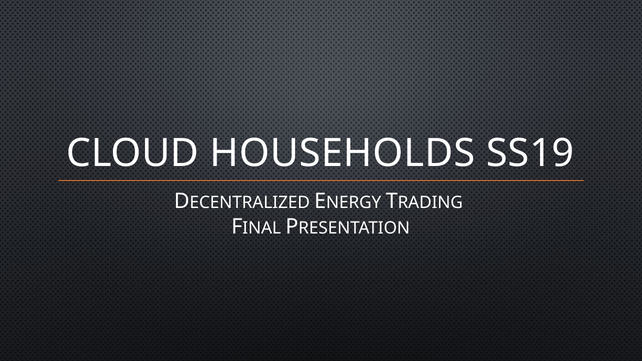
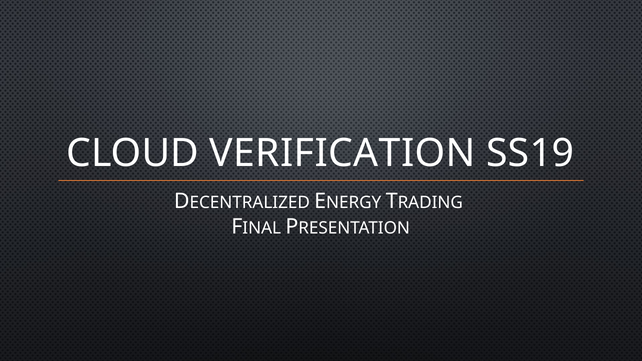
HOUSEHOLDS: HOUSEHOLDS -> VERIFICATION (342, 153)
